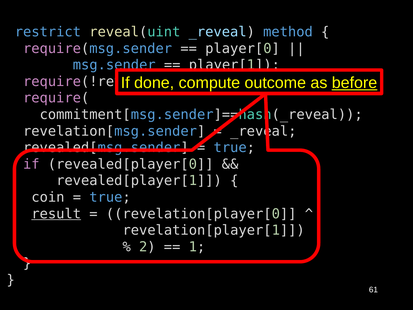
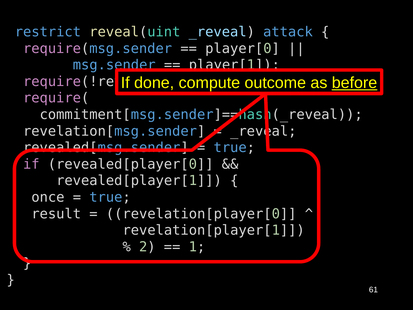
method: method -> attack (288, 32)
coin: coin -> once (48, 197)
result underline: present -> none (56, 214)
